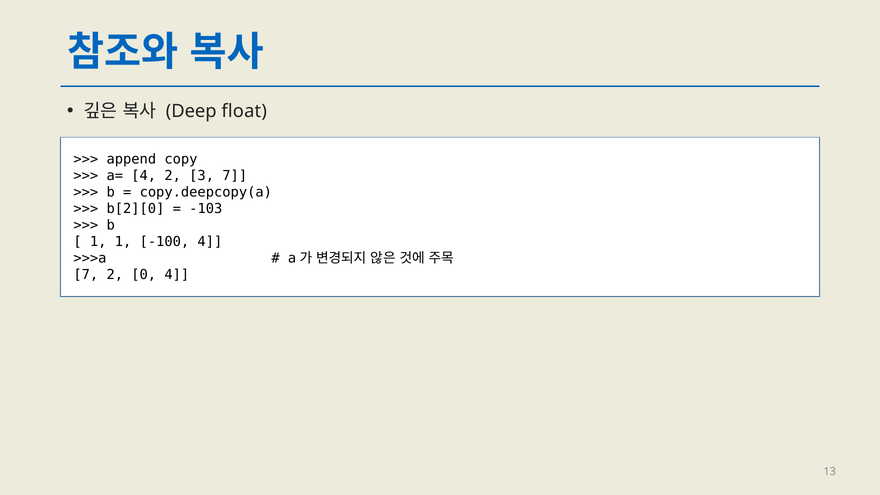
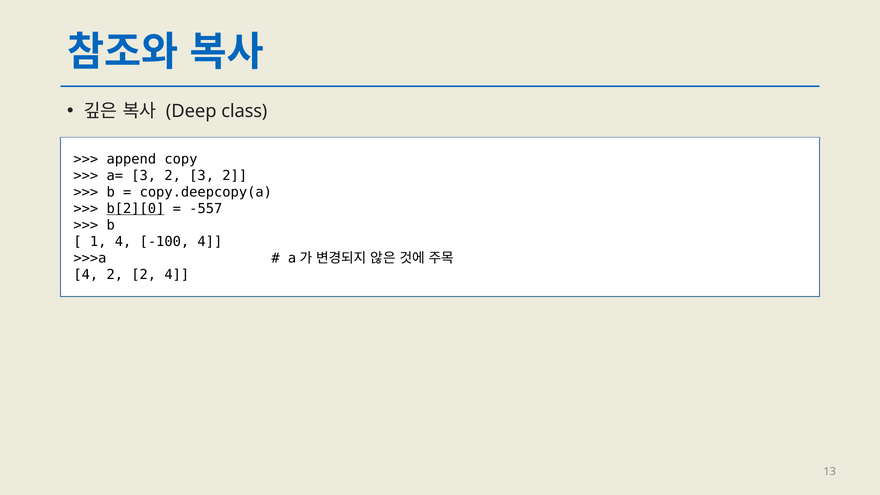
float: float -> class (244, 111)
a= 4: 4 -> 3 (144, 176)
2 3 7: 7 -> 2 (235, 176)
b[2][0 underline: none -> present (135, 209)
-103: -103 -> -557 (206, 209)
1 1: 1 -> 4 (123, 242)
7: 7 -> 4 (86, 275)
2 0: 0 -> 2 (144, 275)
